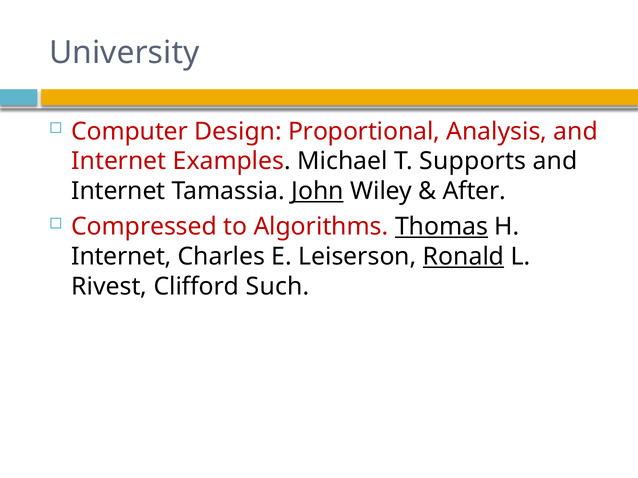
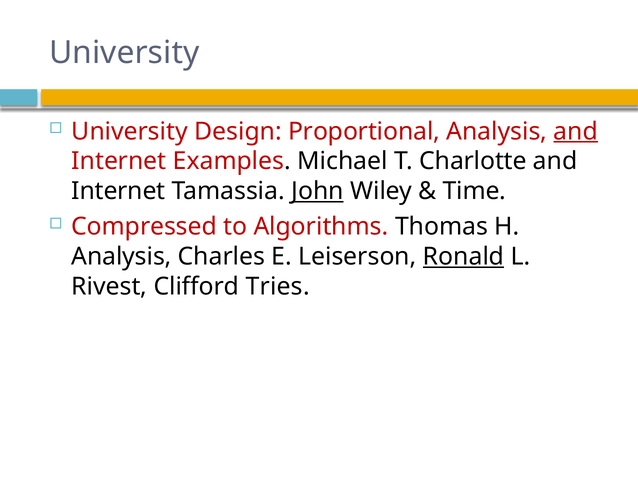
Computer: Computer -> University (130, 131)
and underline: none -> present (576, 131)
Supports: Supports -> Charlotte (473, 161)
After: After -> Time (474, 191)
Thomas underline: present -> none (442, 227)
Internet: Internet -> Analysis (121, 257)
Such: Such -> Tries (278, 287)
